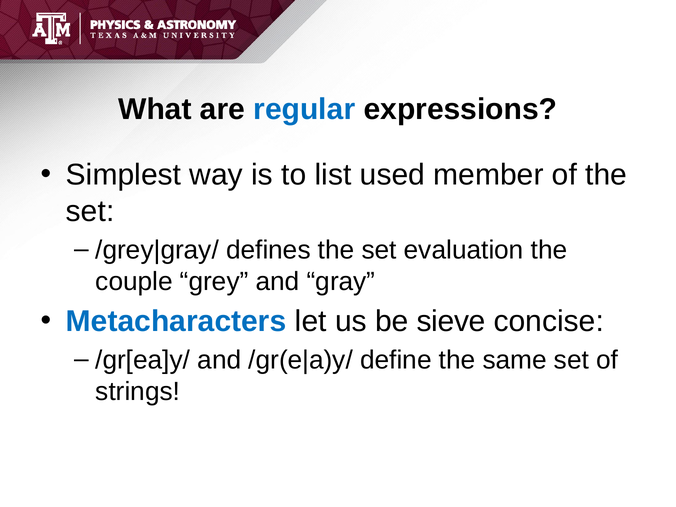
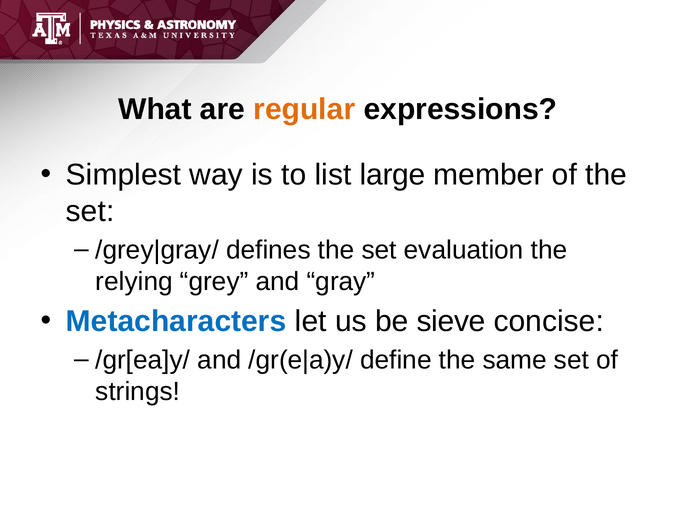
regular colour: blue -> orange (304, 109)
used: used -> large (393, 175)
couple: couple -> relying (134, 281)
